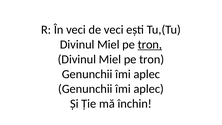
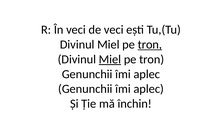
Miel underline: none -> present (110, 59)
